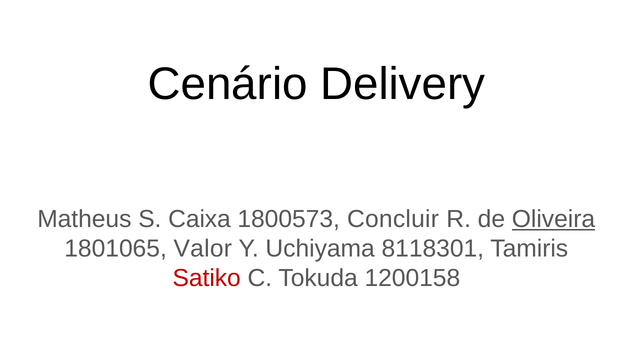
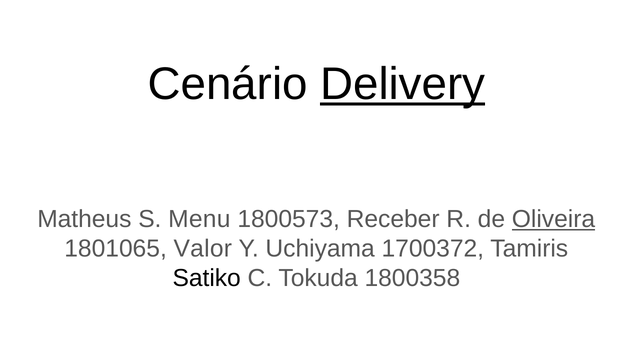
Delivery underline: none -> present (403, 84)
Caixa: Caixa -> Menu (199, 219)
Concluir: Concluir -> Receber (393, 219)
8118301: 8118301 -> 1700372 (433, 249)
Satiko colour: red -> black (207, 278)
1200158: 1200158 -> 1800358 (412, 278)
